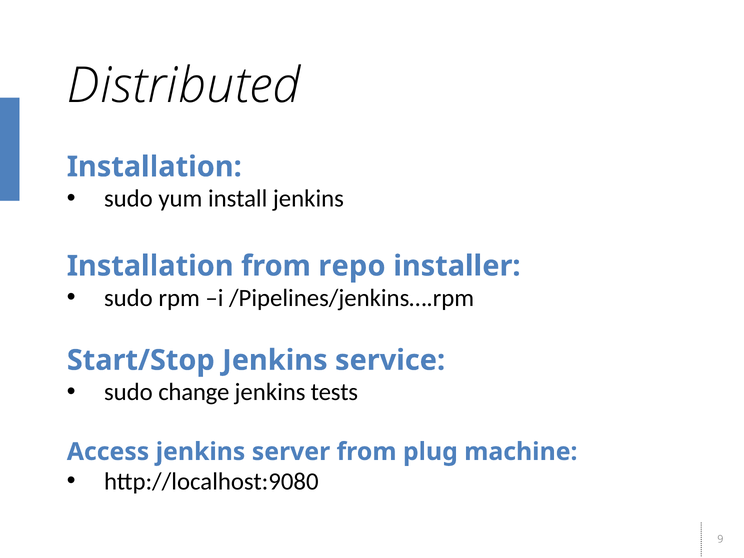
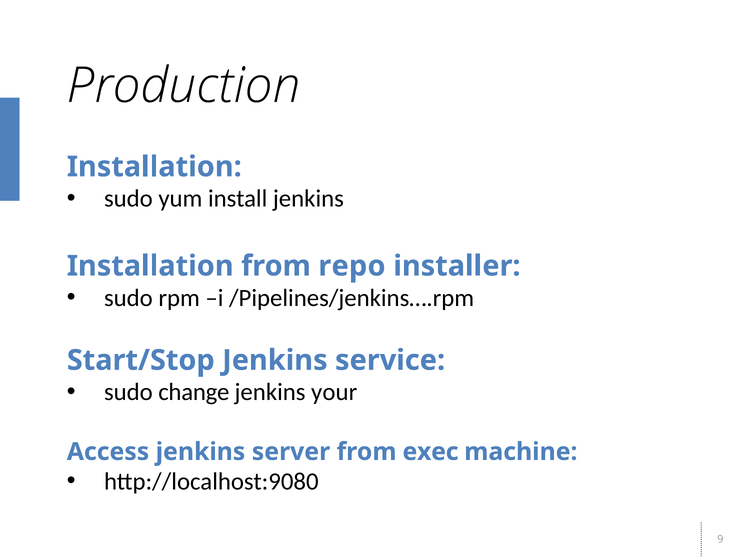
Distributed: Distributed -> Production (184, 86)
tests: tests -> your (334, 392)
plug: plug -> exec (430, 452)
